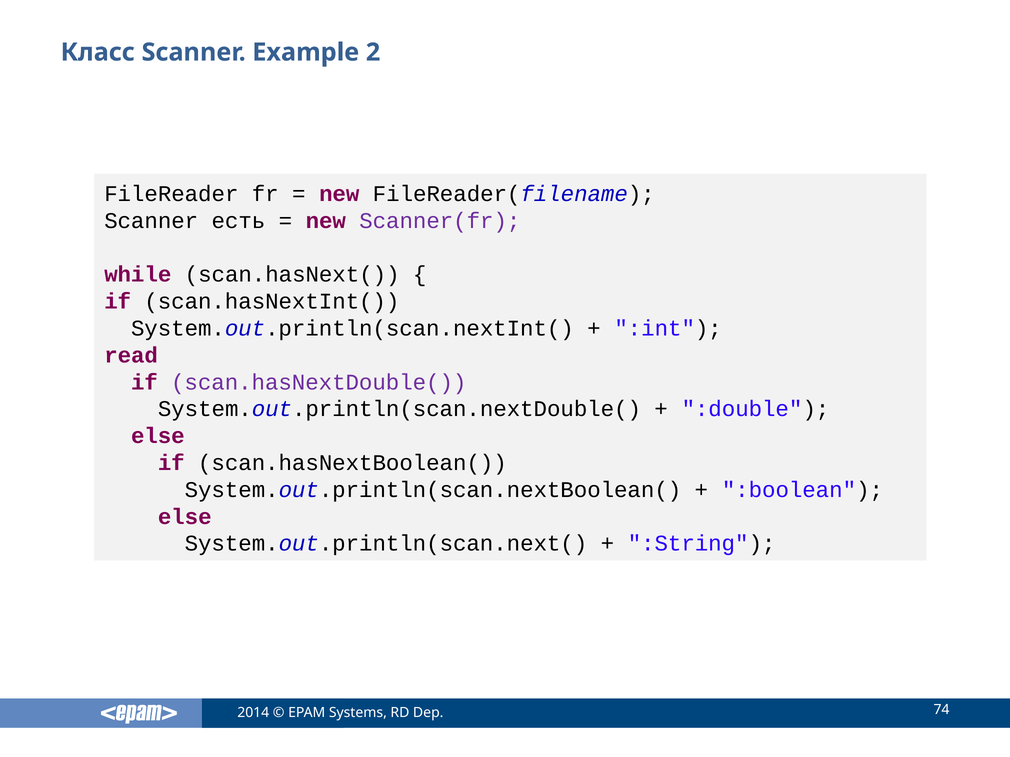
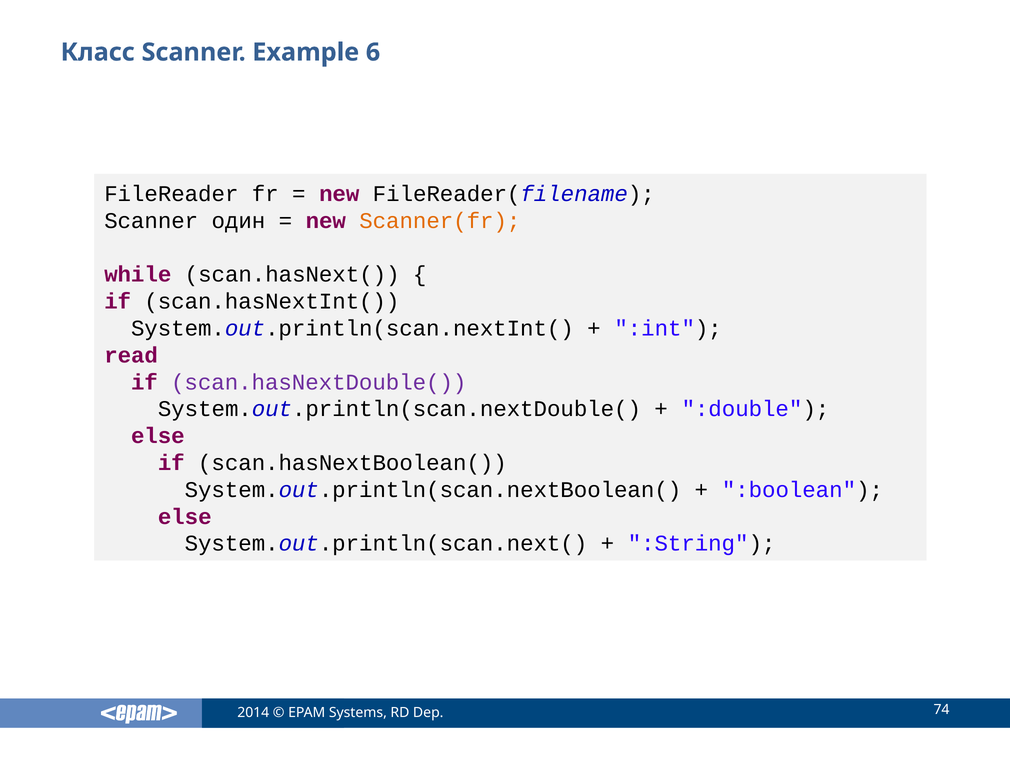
2: 2 -> 6 (373, 52)
есть: есть -> один (238, 221)
Scanner(fr colour: purple -> orange (440, 221)
